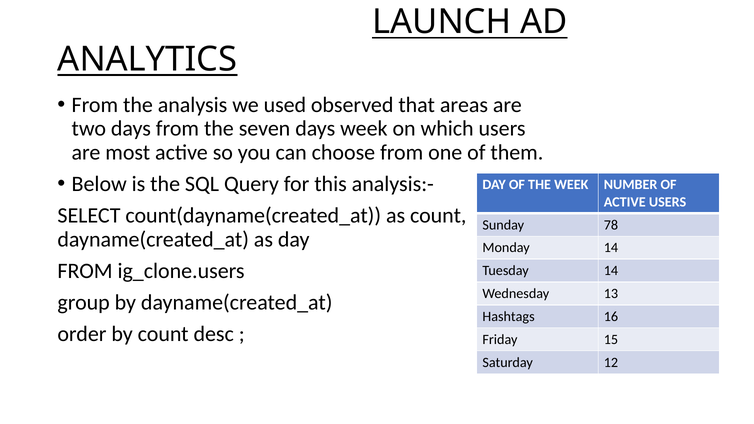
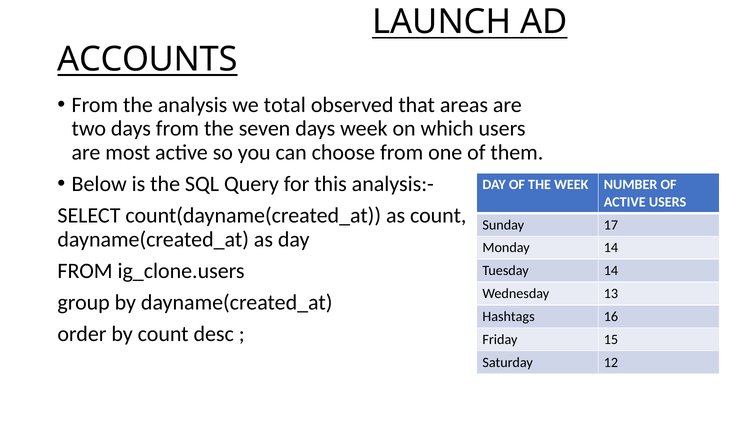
ANALYTICS: ANALYTICS -> ACCOUNTS (147, 59)
used: used -> total (285, 105)
78: 78 -> 17 (611, 225)
